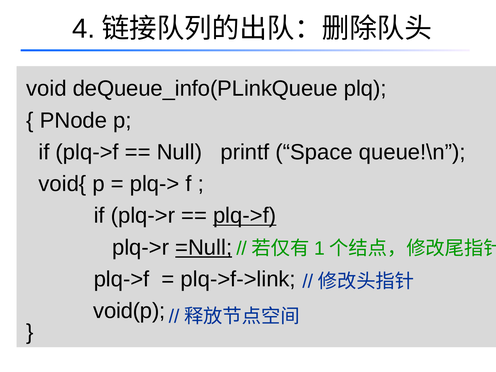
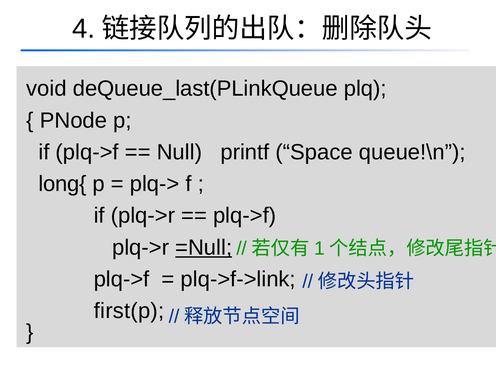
deQueue_info(PLinkQueue: deQueue_info(PLinkQueue -> deQueue_last(PLinkQueue (205, 89)
void{: void{ -> long{ (63, 184)
plq->f underline: present -> none (245, 216)
void(p: void(p -> first(p (129, 311)
